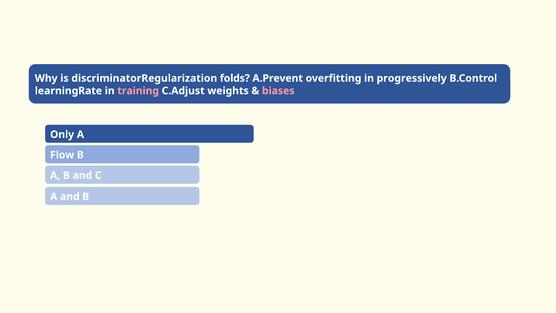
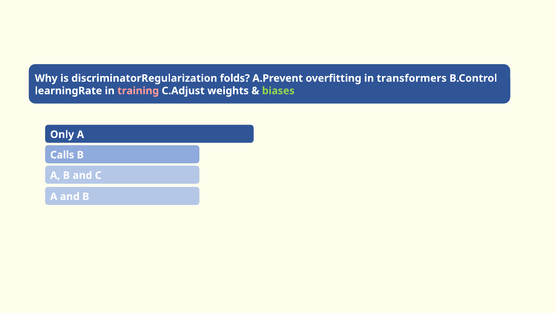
progressively: progressively -> transformers (412, 78)
biases colour: pink -> light green (278, 91)
Flow: Flow -> Calls (62, 155)
